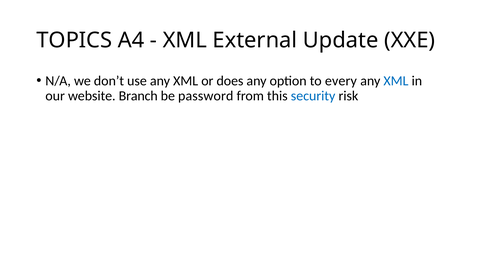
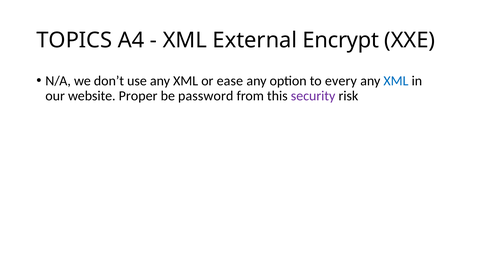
Update: Update -> Encrypt (341, 40)
does: does -> ease (230, 81)
Branch: Branch -> Proper (138, 96)
security colour: blue -> purple (313, 96)
